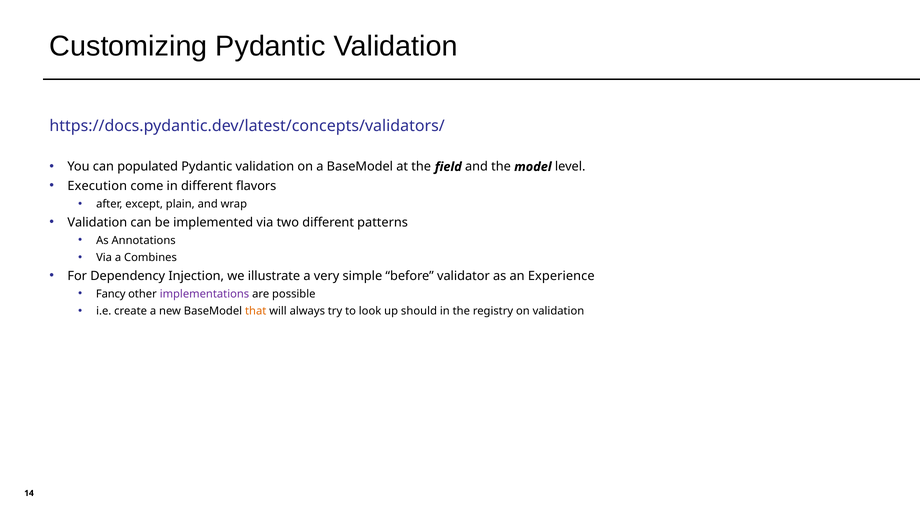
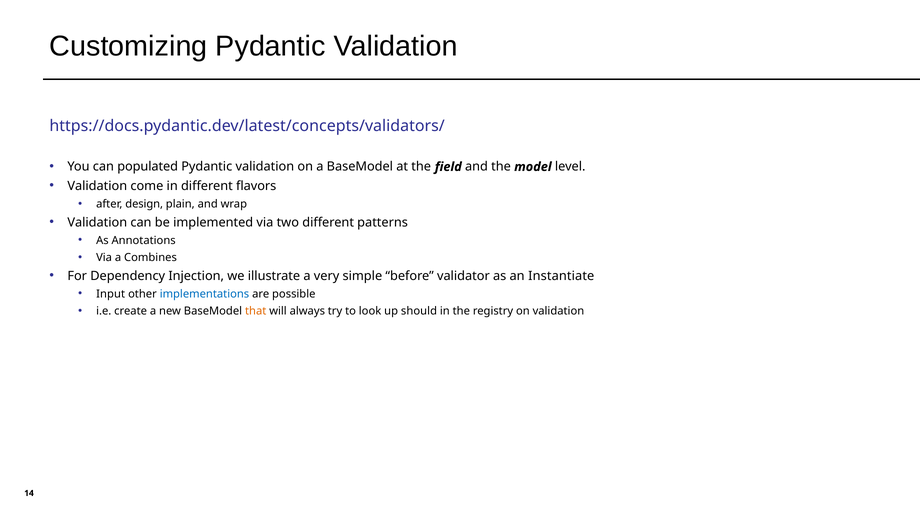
Execution: Execution -> Validation (97, 186)
except: except -> design (144, 204)
Experience: Experience -> Instantiate (561, 276)
Fancy: Fancy -> Input (111, 294)
implementations colour: purple -> blue (204, 294)
